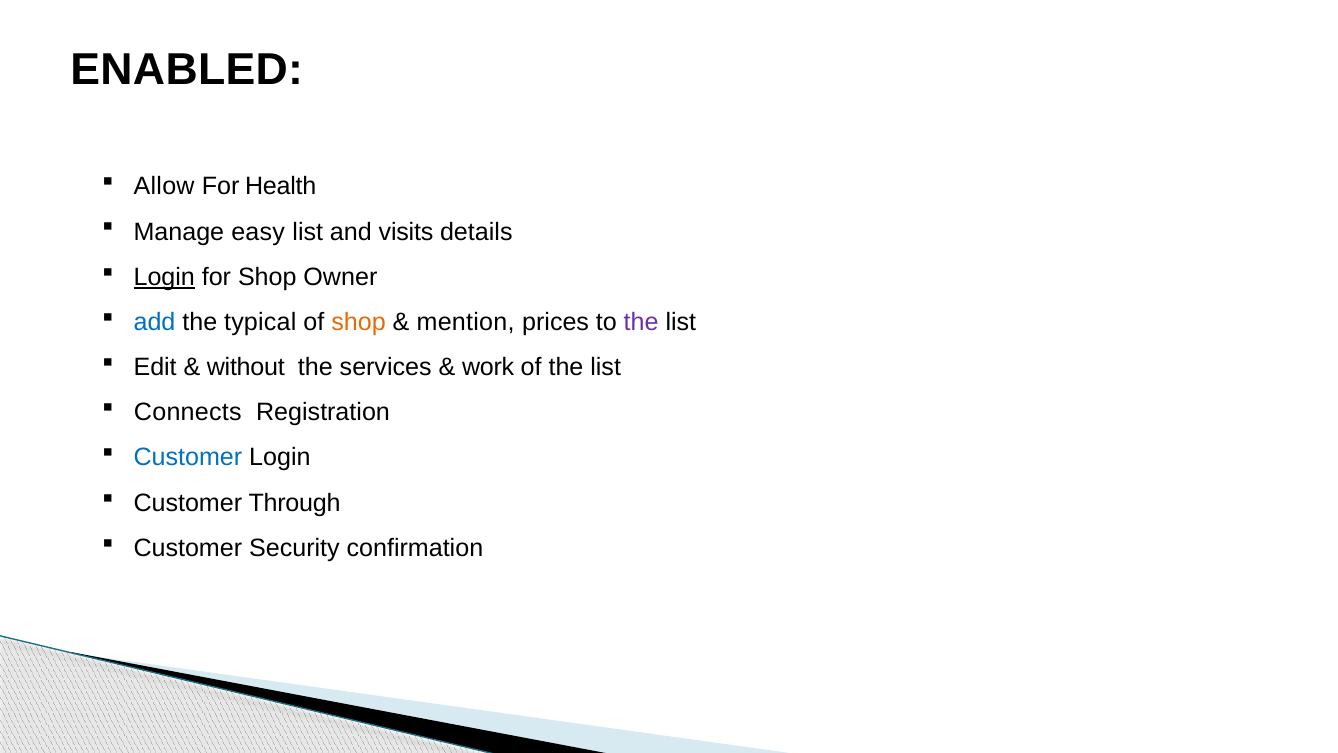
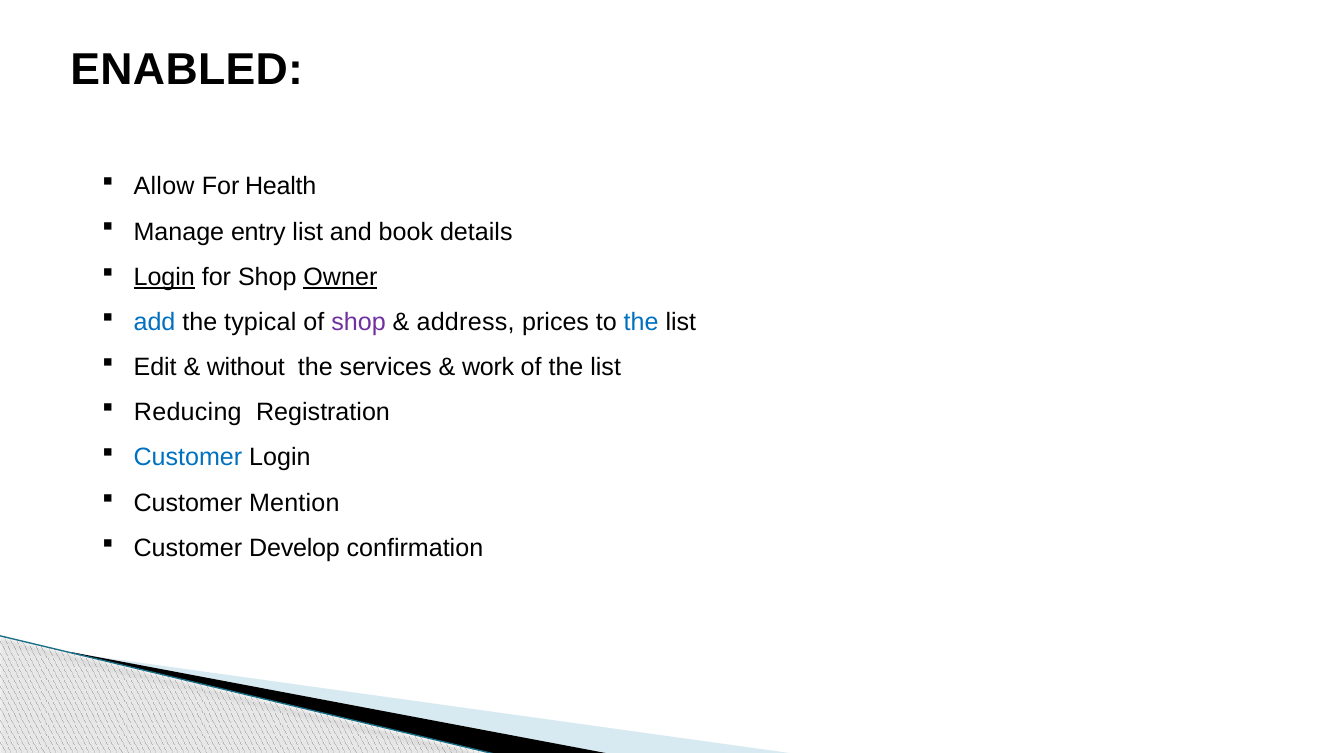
easy: easy -> entry (258, 232)
visits: visits -> book (406, 232)
Owner underline: none -> present (340, 277)
shop colour: orange -> purple (359, 322)
mention: mention -> address (466, 322)
the colour: purple -> blue (641, 322)
Connects: Connects -> Reducing (188, 412)
Through: Through -> Mention (294, 503)
Security: Security -> Develop (295, 548)
